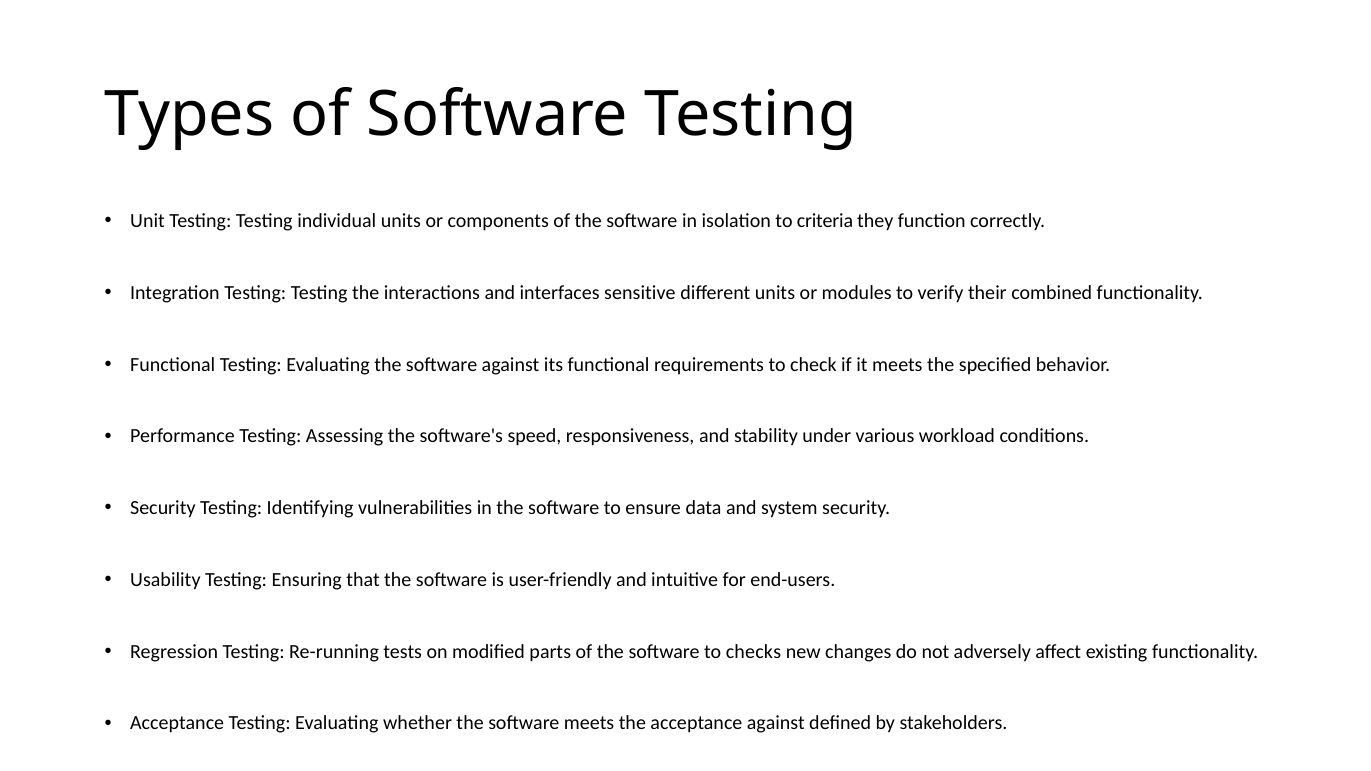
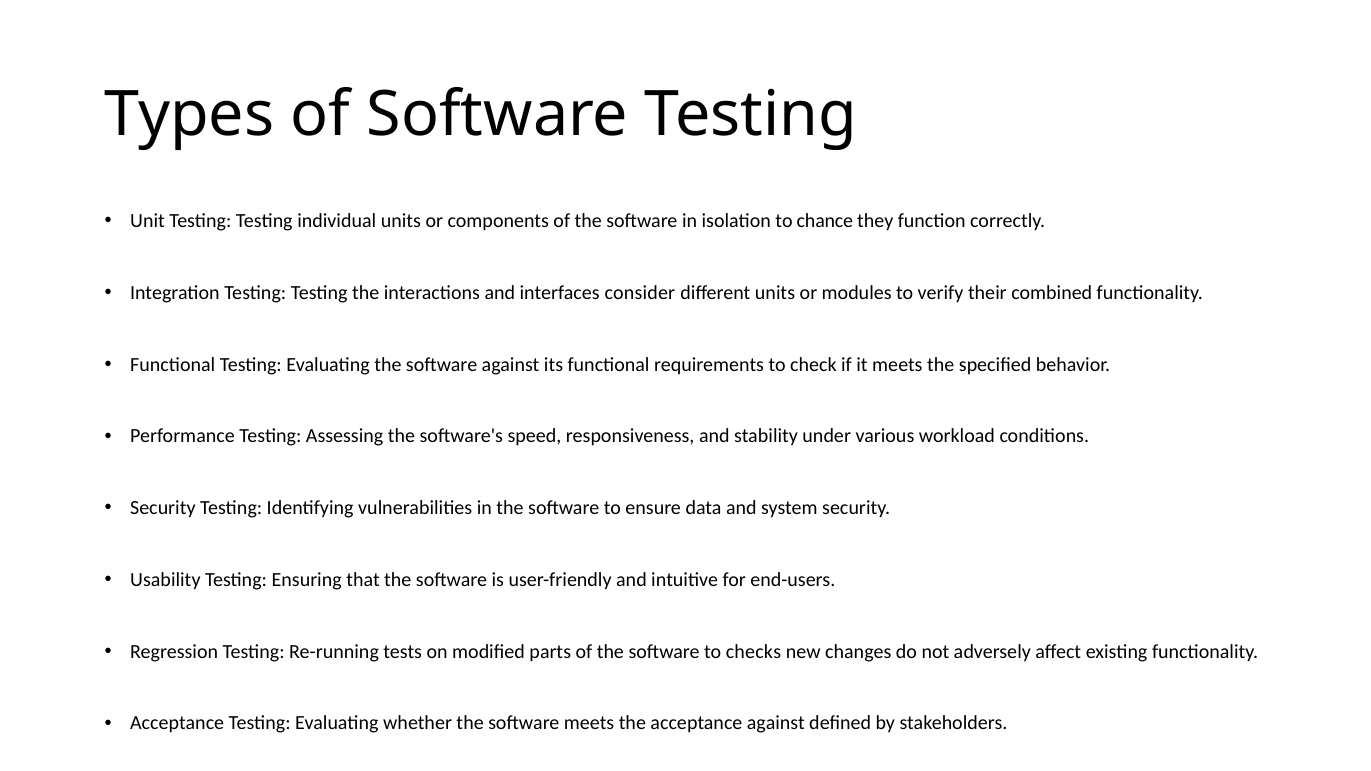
criteria: criteria -> chance (825, 221)
sensitive: sensitive -> consider (640, 293)
